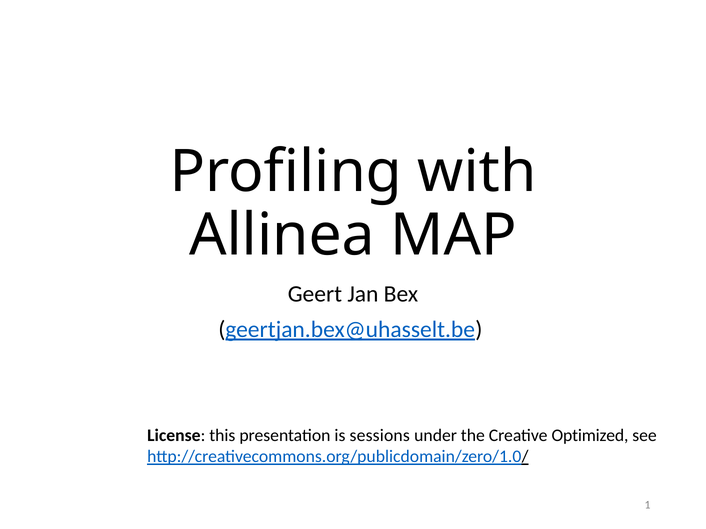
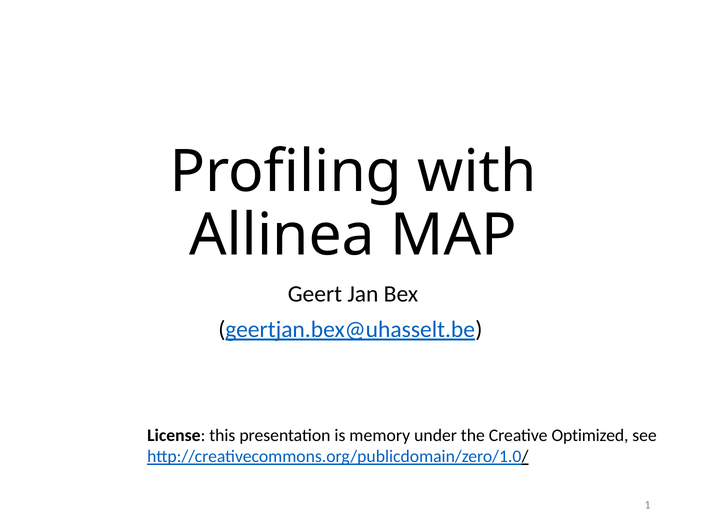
sessions: sessions -> memory (380, 436)
